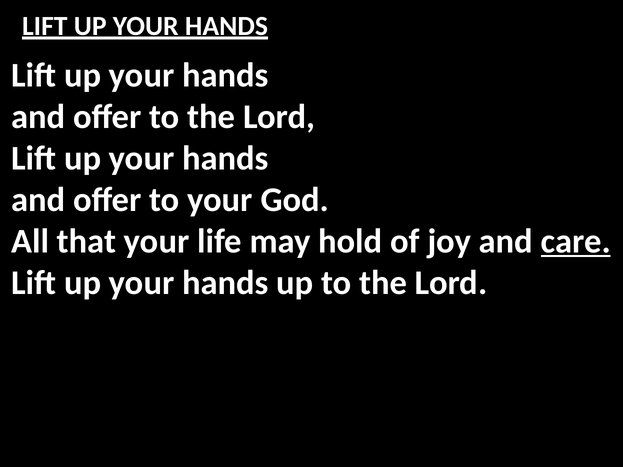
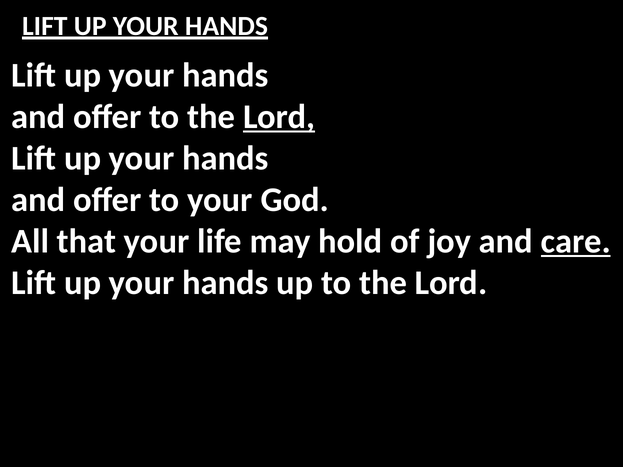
Lord underline: none -> present (279, 117)
